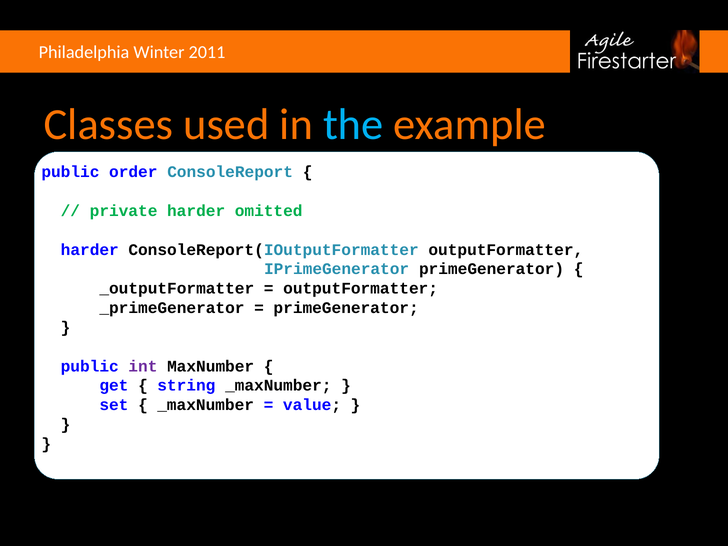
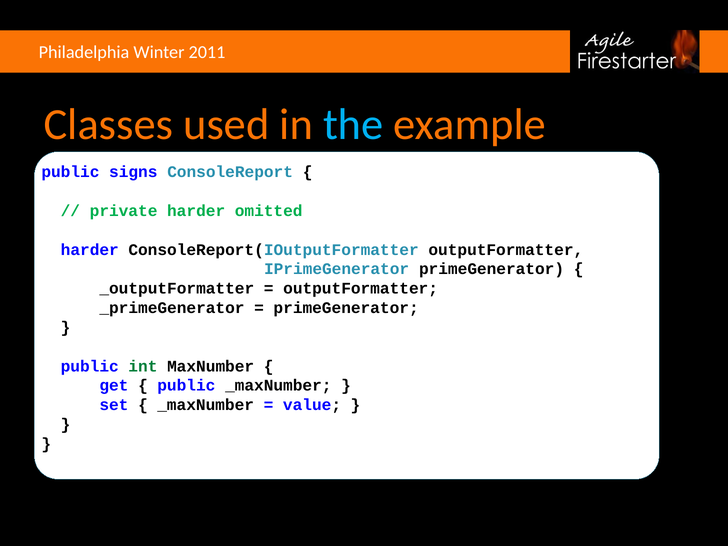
order: order -> signs (133, 172)
int colour: purple -> green (143, 366)
string: string -> public (186, 386)
